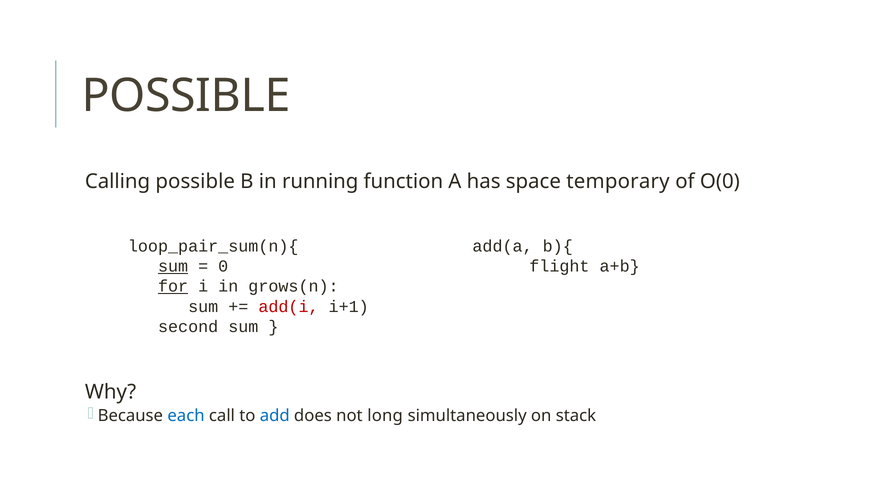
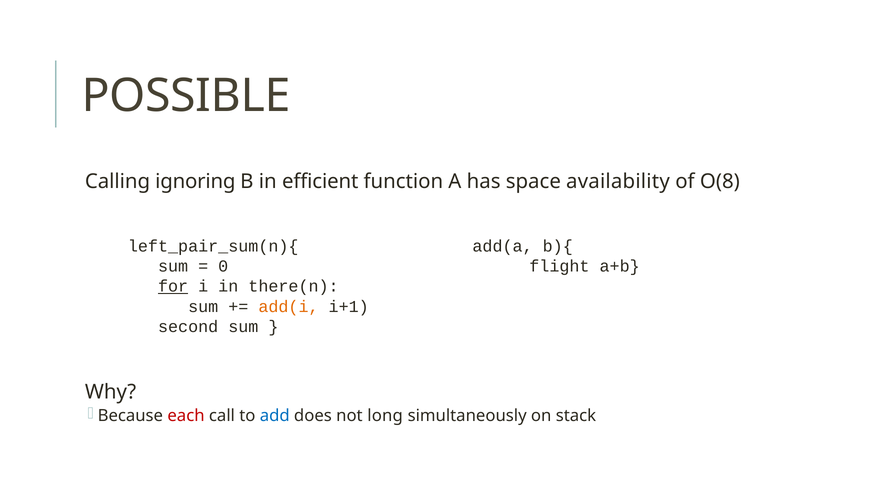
Calling possible: possible -> ignoring (195, 181)
running: running -> efficient (320, 181)
temporary: temporary -> availability (618, 181)
O(0: O(0 -> O(8 (720, 181)
loop_pair_sum(n){: loop_pair_sum(n){ -> left_pair_sum(n){ (213, 246)
sum underline: present -> none (173, 266)
grows(n: grows(n -> there(n (294, 286)
add(i colour: red -> orange (288, 306)
each colour: blue -> red (186, 416)
